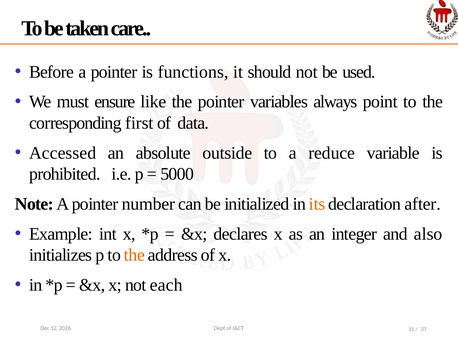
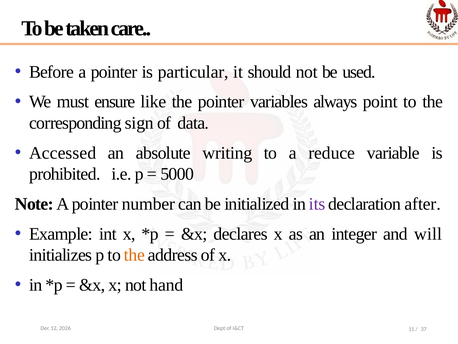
functions: functions -> particular (193, 72)
first: first -> sign (139, 123)
outside: outside -> writing (227, 153)
its colour: orange -> purple (317, 204)
also: also -> will (428, 234)
each: each -> hand (166, 285)
